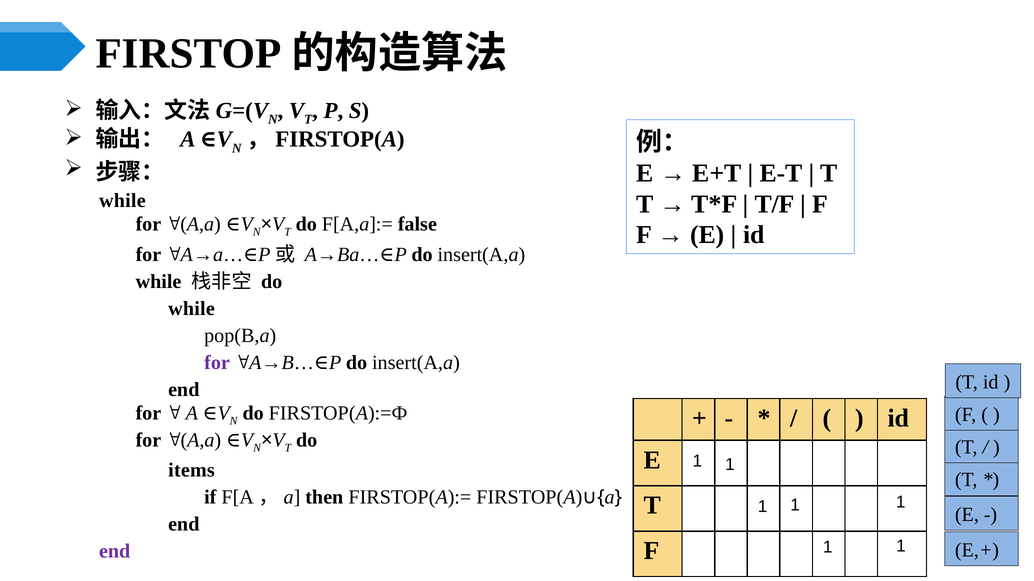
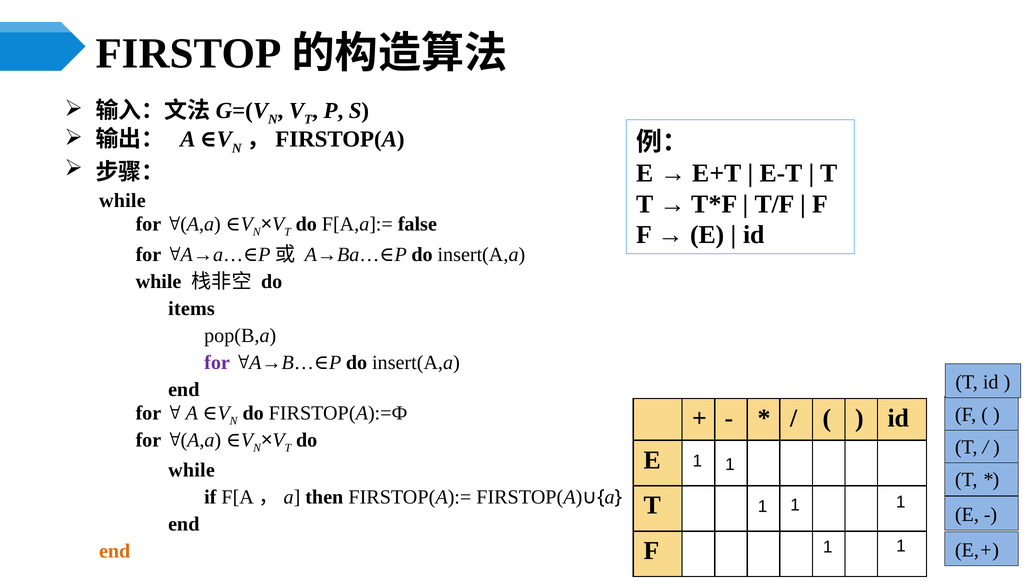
while: while -> items (192, 309)
items: items -> while (192, 471)
end colour: purple -> orange (115, 552)
